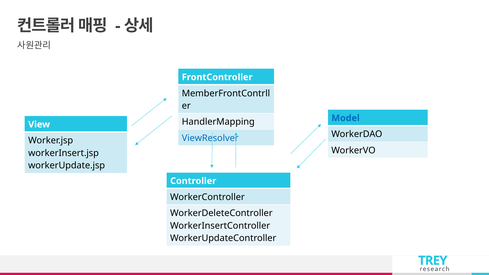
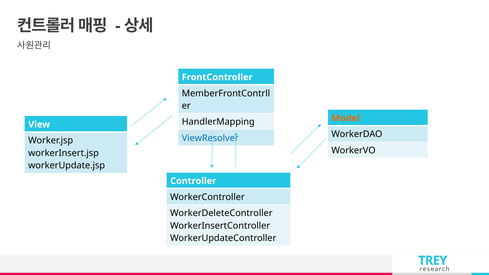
Model colour: blue -> orange (346, 118)
